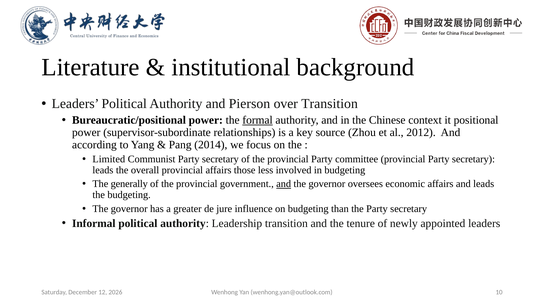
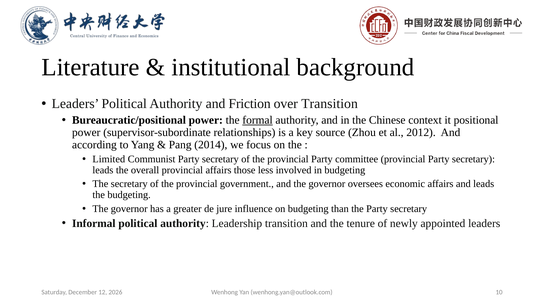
Pierson: Pierson -> Friction (250, 104)
The generally: generally -> secretary (129, 184)
and underline: present -> none (284, 184)
